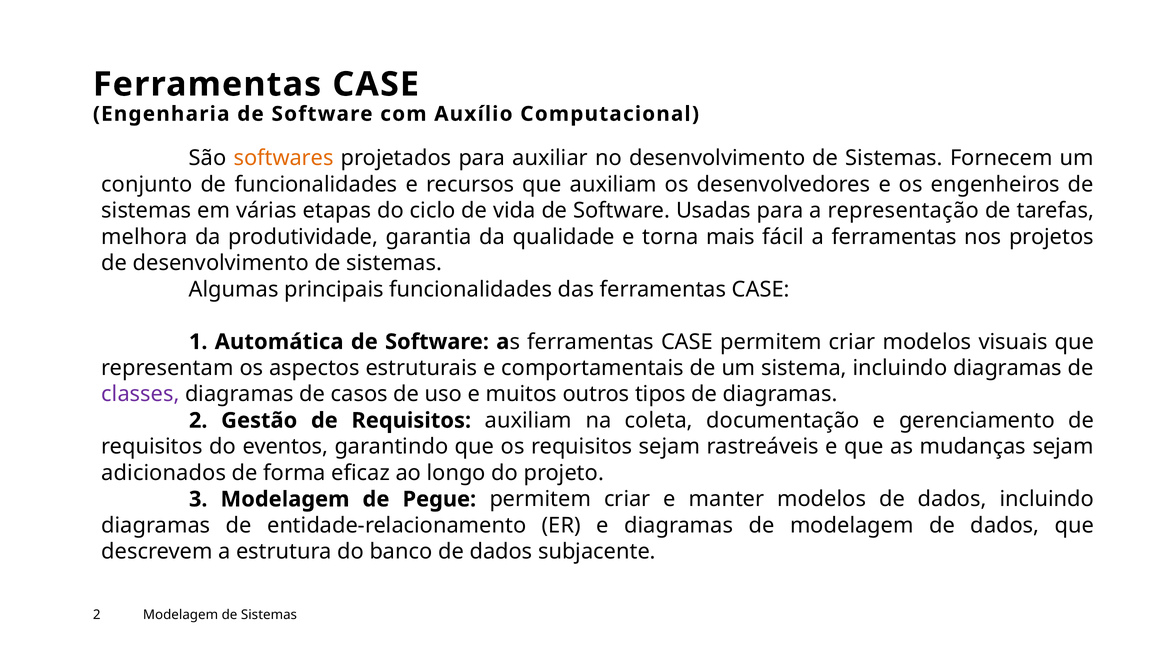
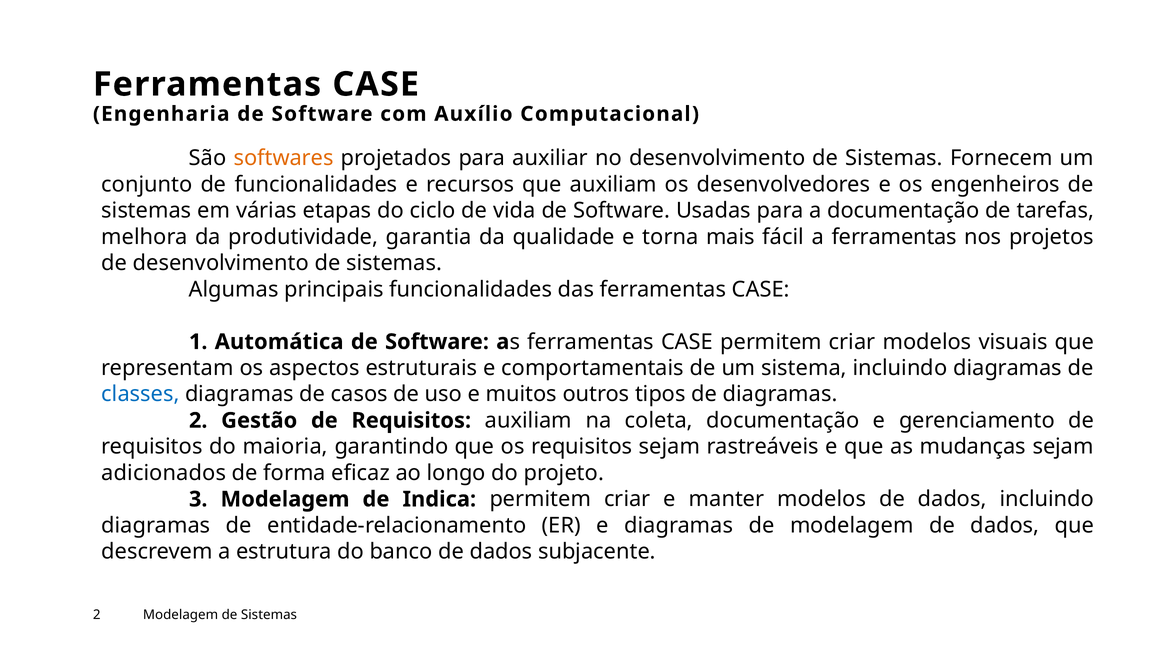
a representação: representação -> documentação (903, 211)
classes colour: purple -> blue (140, 394)
eventos: eventos -> maioria (285, 447)
Pegue: Pegue -> Indica (439, 499)
